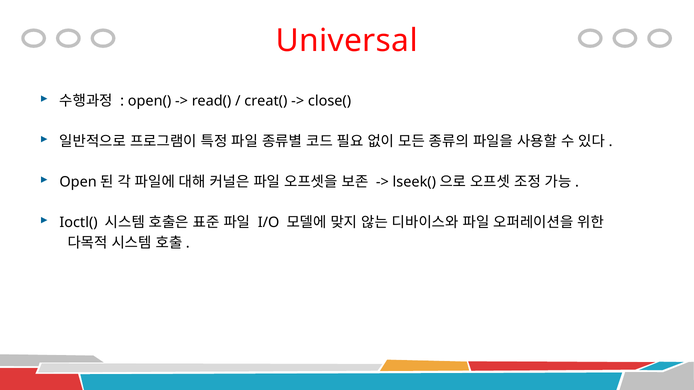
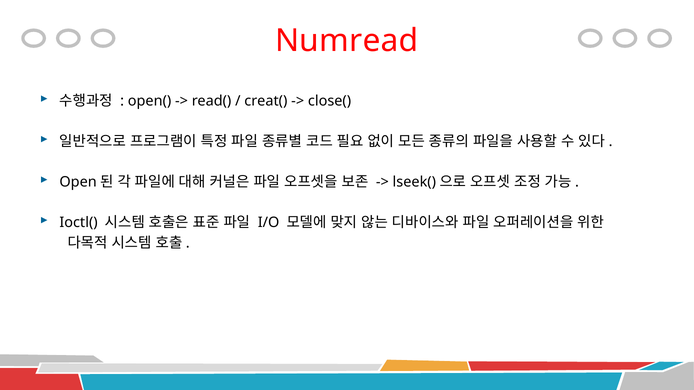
Universal: Universal -> Numread (347, 41)
